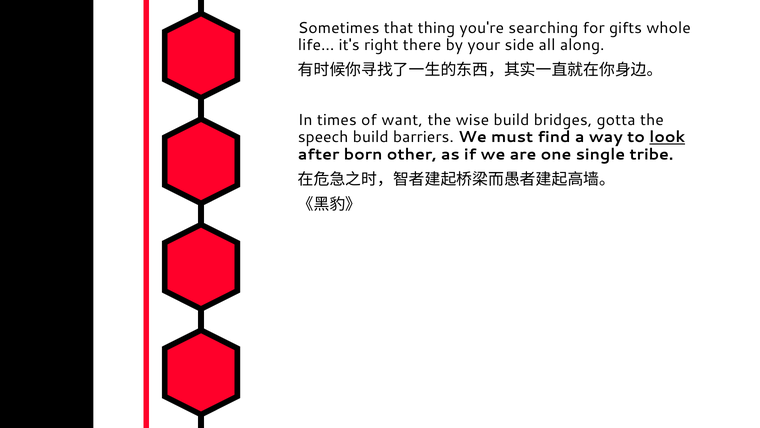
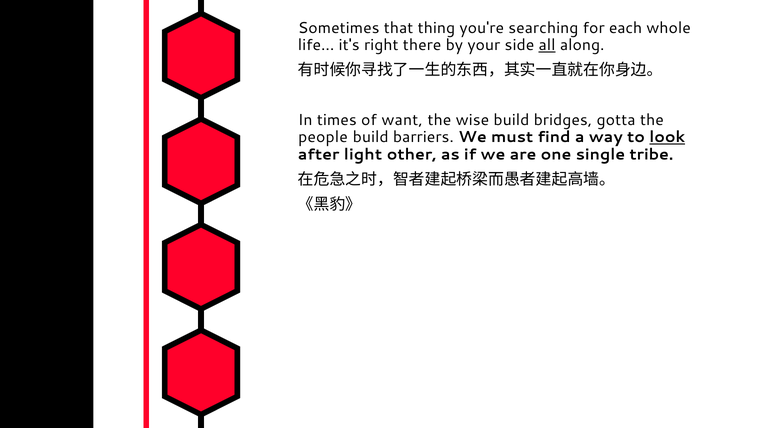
gifts: gifts -> each (626, 28)
all underline: none -> present (547, 45)
speech: speech -> people (323, 137)
born: born -> light (363, 154)
